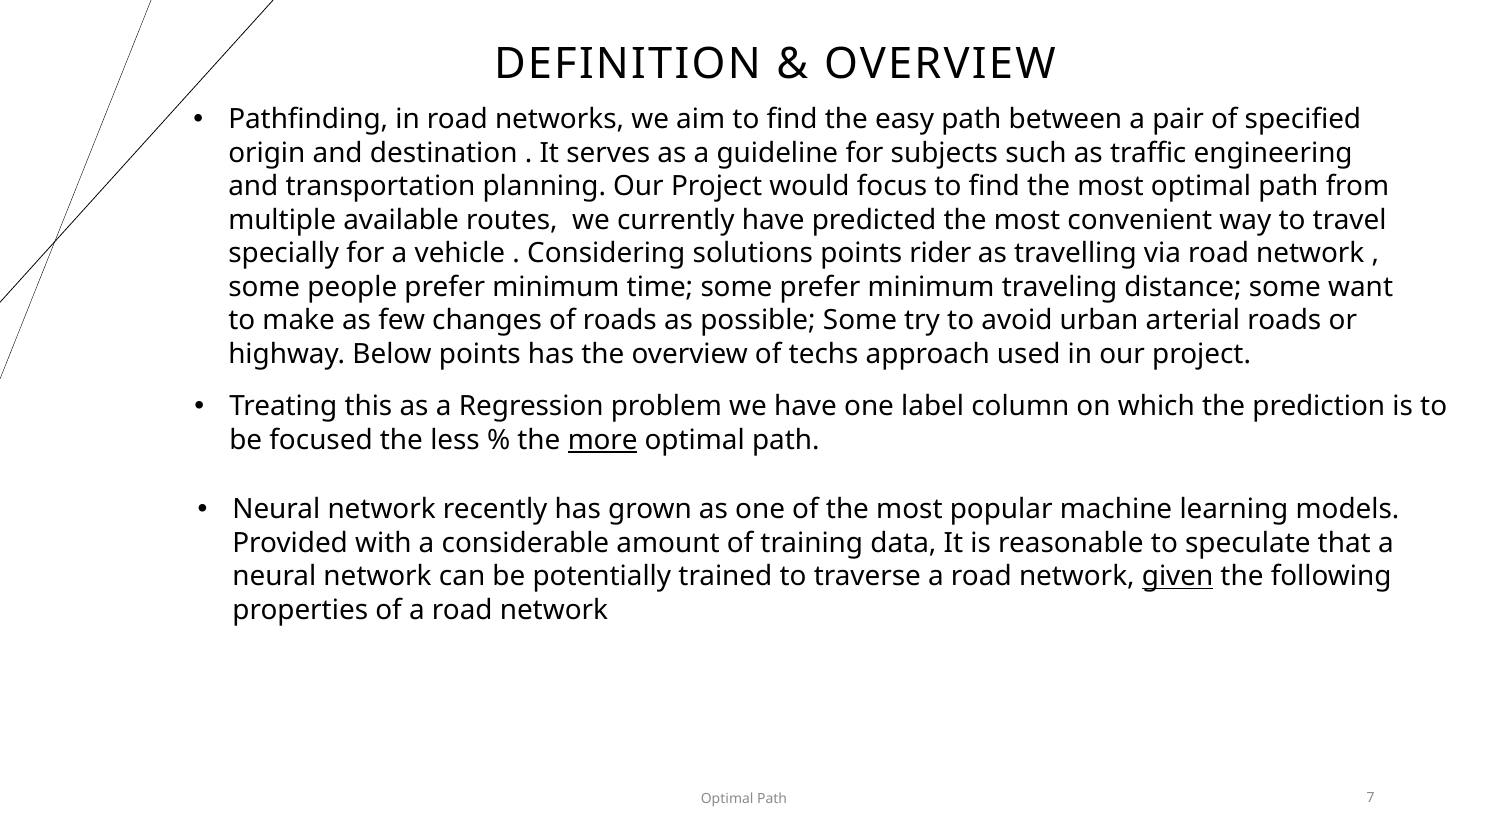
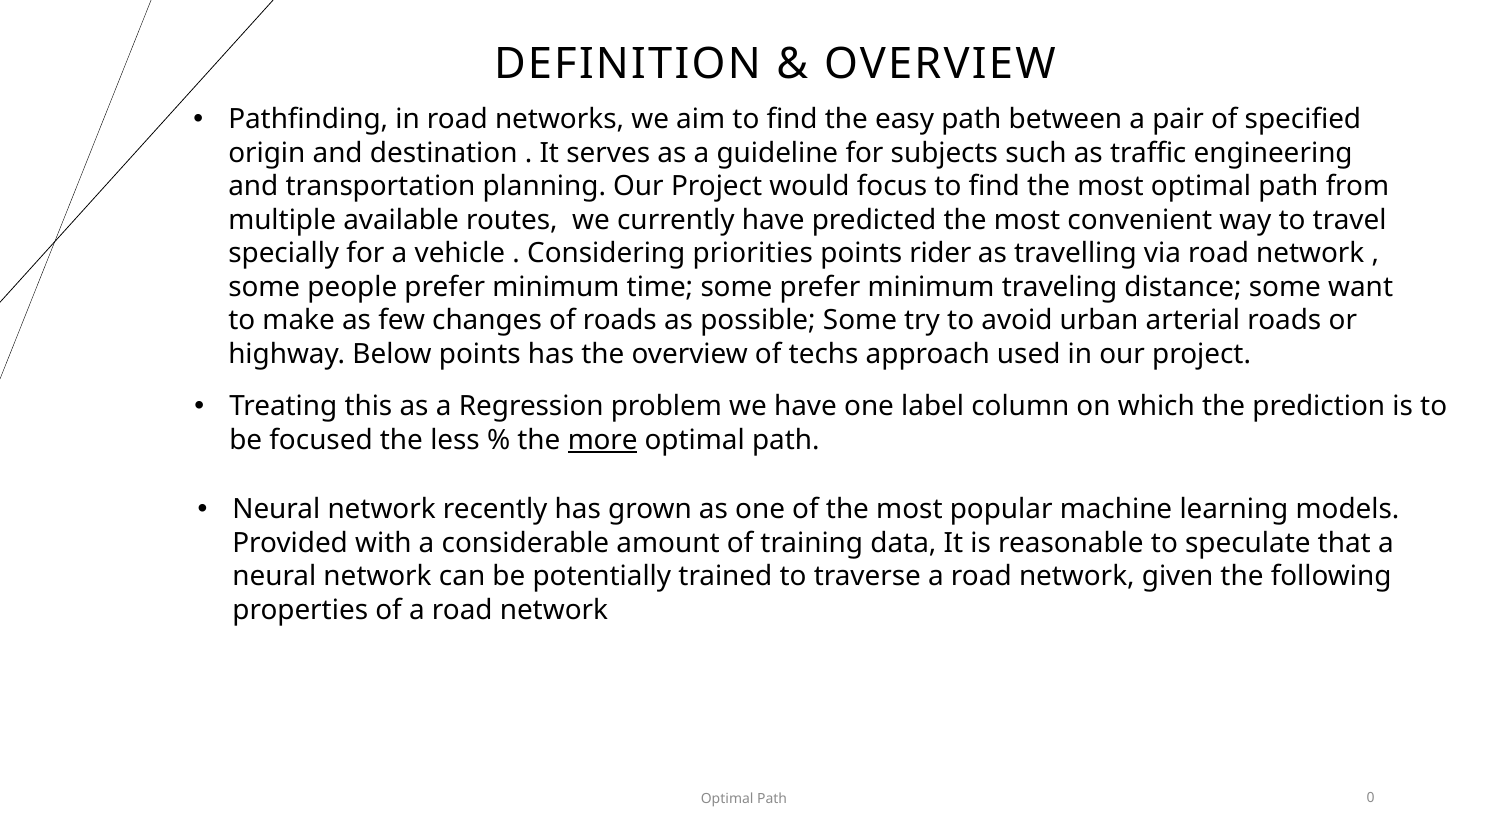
solutions: solutions -> priorities (753, 254)
given underline: present -> none (1178, 577)
7: 7 -> 0 (1371, 798)
